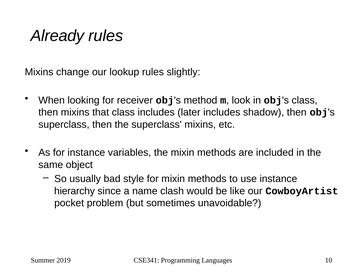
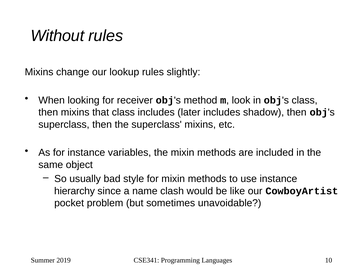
Already: Already -> Without (57, 36)
